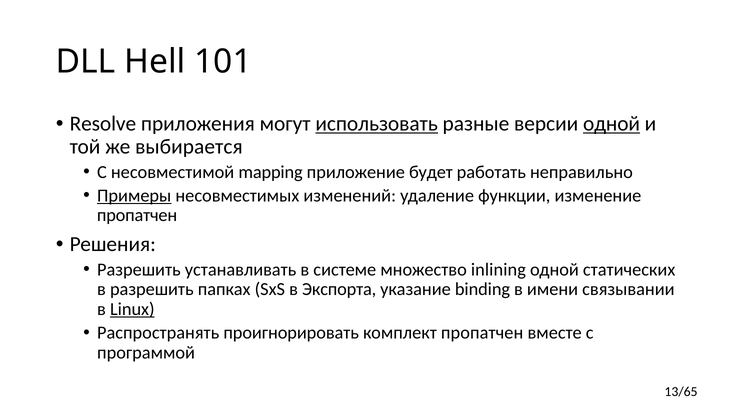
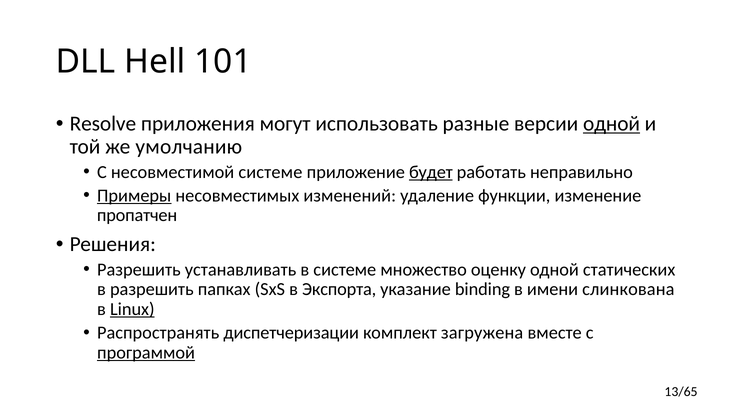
использовать underline: present -> none (377, 124)
выбирается: выбирается -> умолчанию (189, 147)
несовместимой mapping: mapping -> системе (270, 172)
будет underline: none -> present (431, 172)
inlining: inlining -> оценку (498, 270)
связывании: связывании -> слинкована (628, 290)
проигнорировать: проигнорировать -> диспетчеризации (291, 333)
комплект пропатчен: пропатчен -> загружена (482, 333)
программой underline: none -> present (146, 353)
